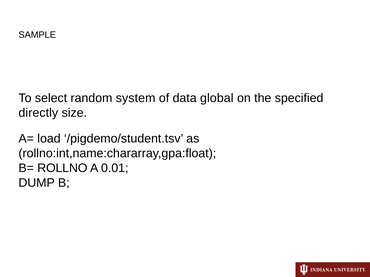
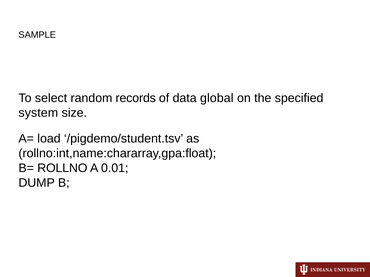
system: system -> records (136, 98)
directly: directly -> system (38, 113)
